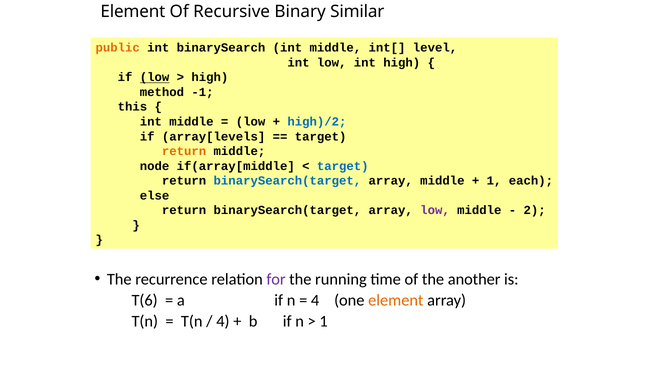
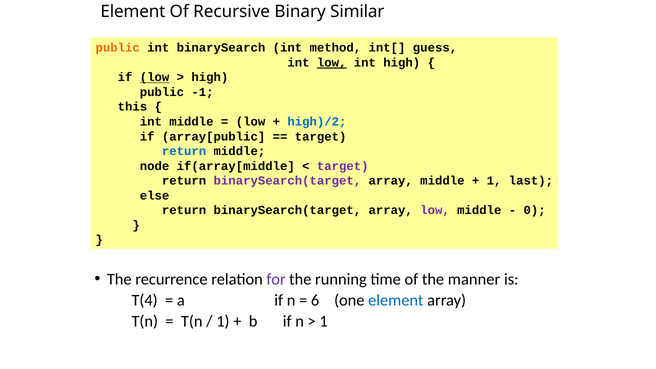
binarySearch int middle: middle -> method (335, 48)
level: level -> guess (435, 48)
low underline: none -> present (332, 63)
method: method -> public (162, 92)
array[levels: array[levels -> array[public (214, 136)
return colour: orange -> blue (184, 151)
target colour: blue -> purple (343, 166)
binarySearch(target colour: blue -> purple (287, 181)
each: each -> last (531, 181)
2: 2 -> 0 (535, 210)
another: another -> manner (474, 279)
T(6: T(6 -> T(4 (145, 300)
4: 4 -> 6 (315, 300)
element colour: orange -> blue (396, 300)
4: 4 -> 1 (223, 321)
